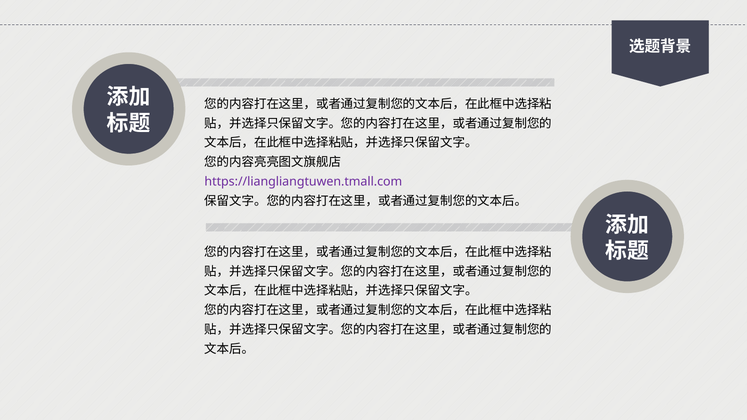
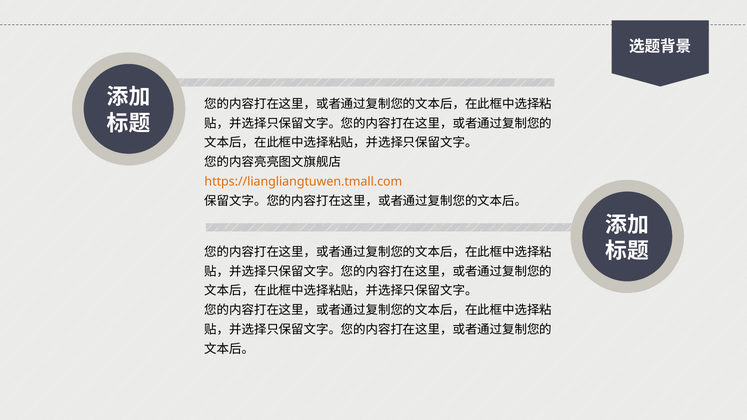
https://liangliangtuwen.tmall.com colour: purple -> orange (303, 182)
